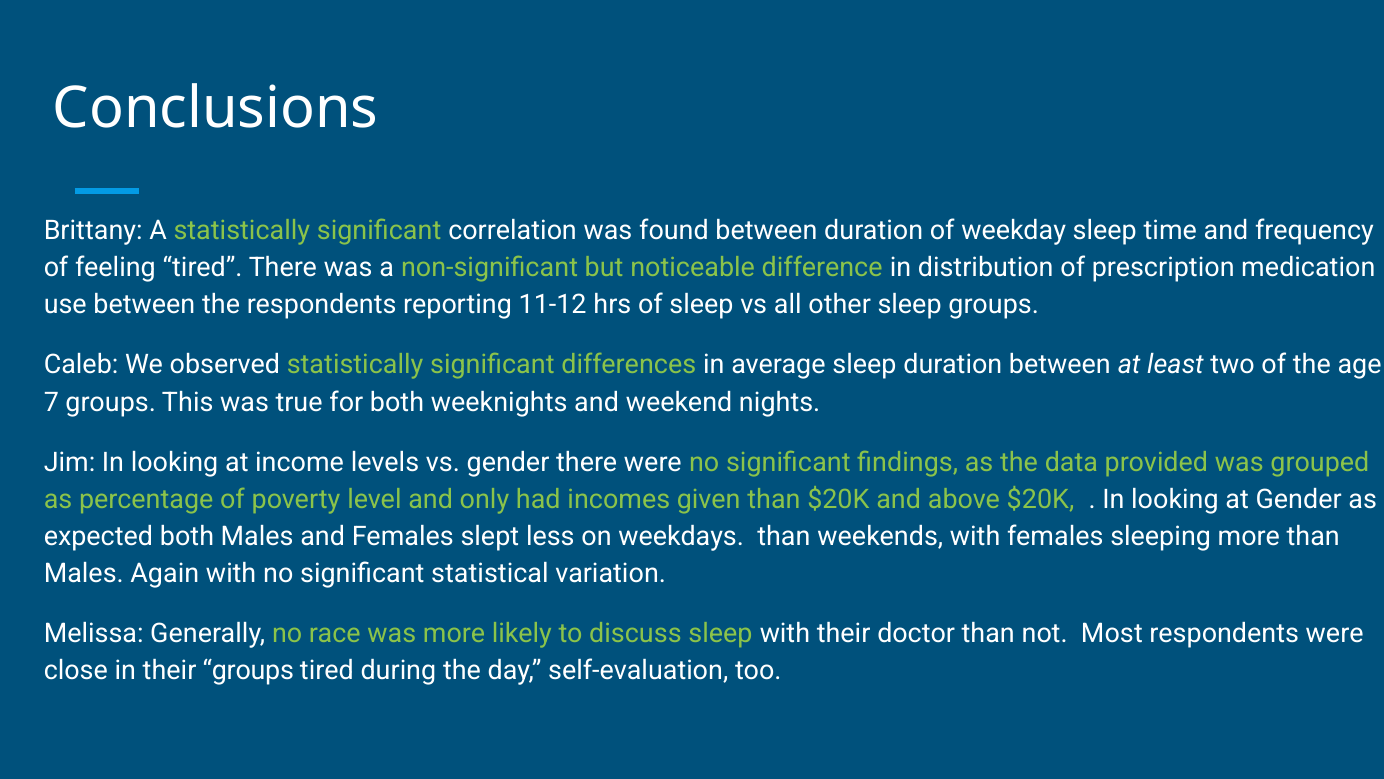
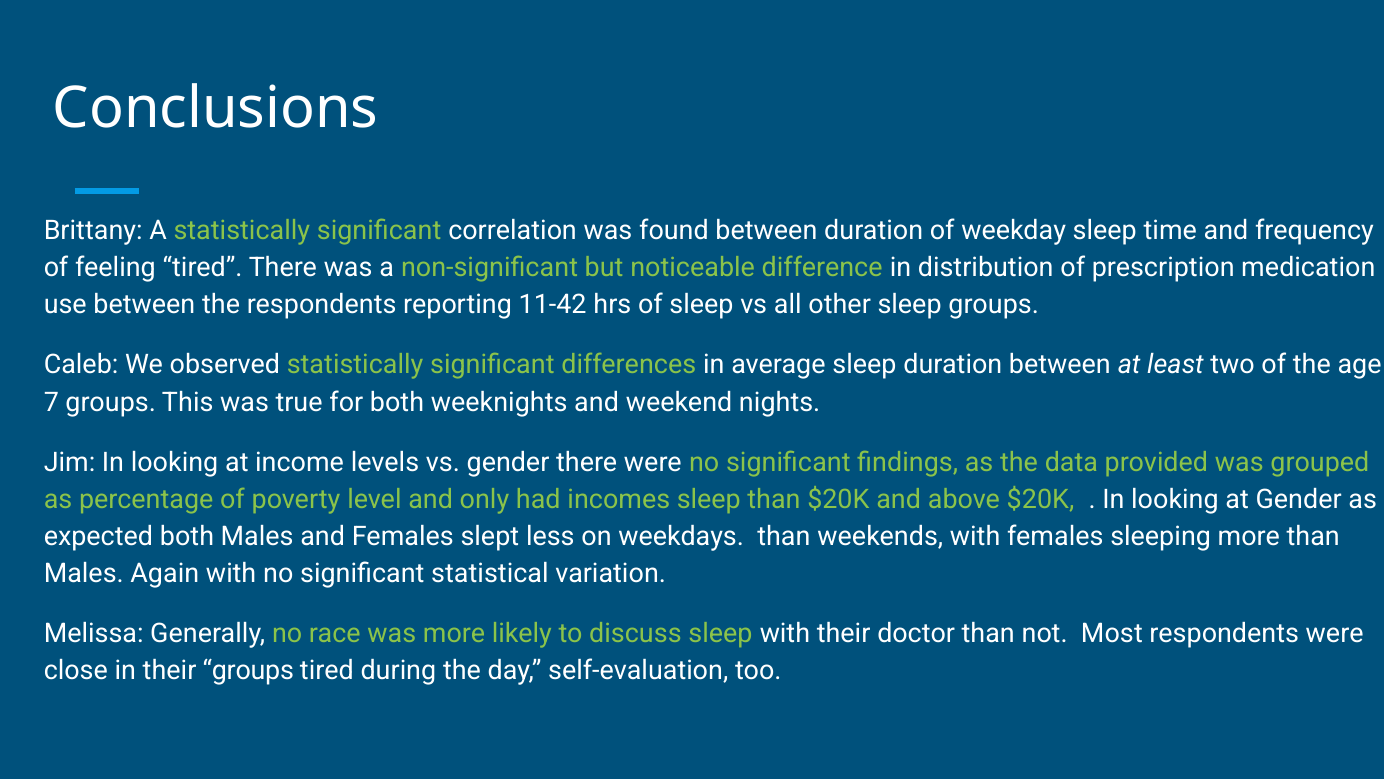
11-12: 11-12 -> 11-42 (553, 305)
incomes given: given -> sleep (709, 499)
